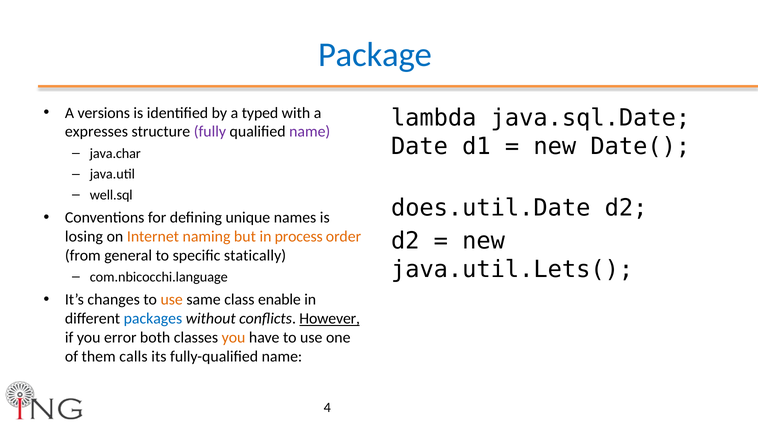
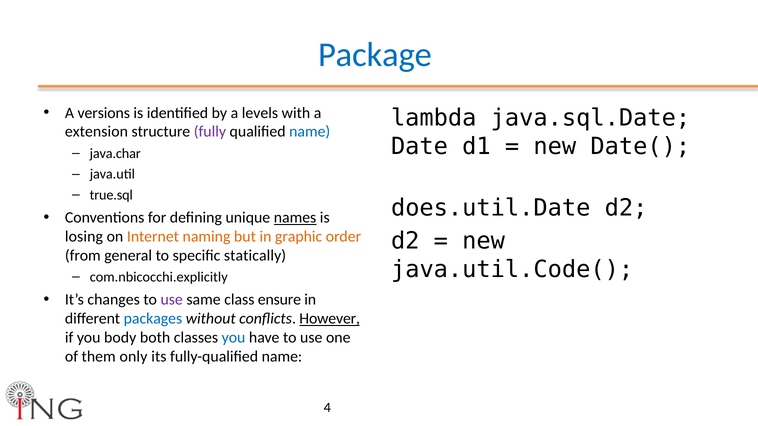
typed: typed -> levels (260, 113)
expresses: expresses -> extension (96, 132)
name colour: purple -> blue (310, 132)
well.sql: well.sql -> true.sql (111, 195)
names underline: none -> present (295, 218)
process: process -> graphic (299, 237)
java.util.Lets(: java.util.Lets( -> java.util.Code( (512, 270)
com.nbicocchi.language: com.nbicocchi.language -> com.nbicocchi.explicitly (159, 277)
use colour: orange -> purple (172, 300)
enable: enable -> ensure (279, 300)
error: error -> body (120, 338)
you colour: orange -> blue (234, 338)
calls: calls -> only (133, 357)
